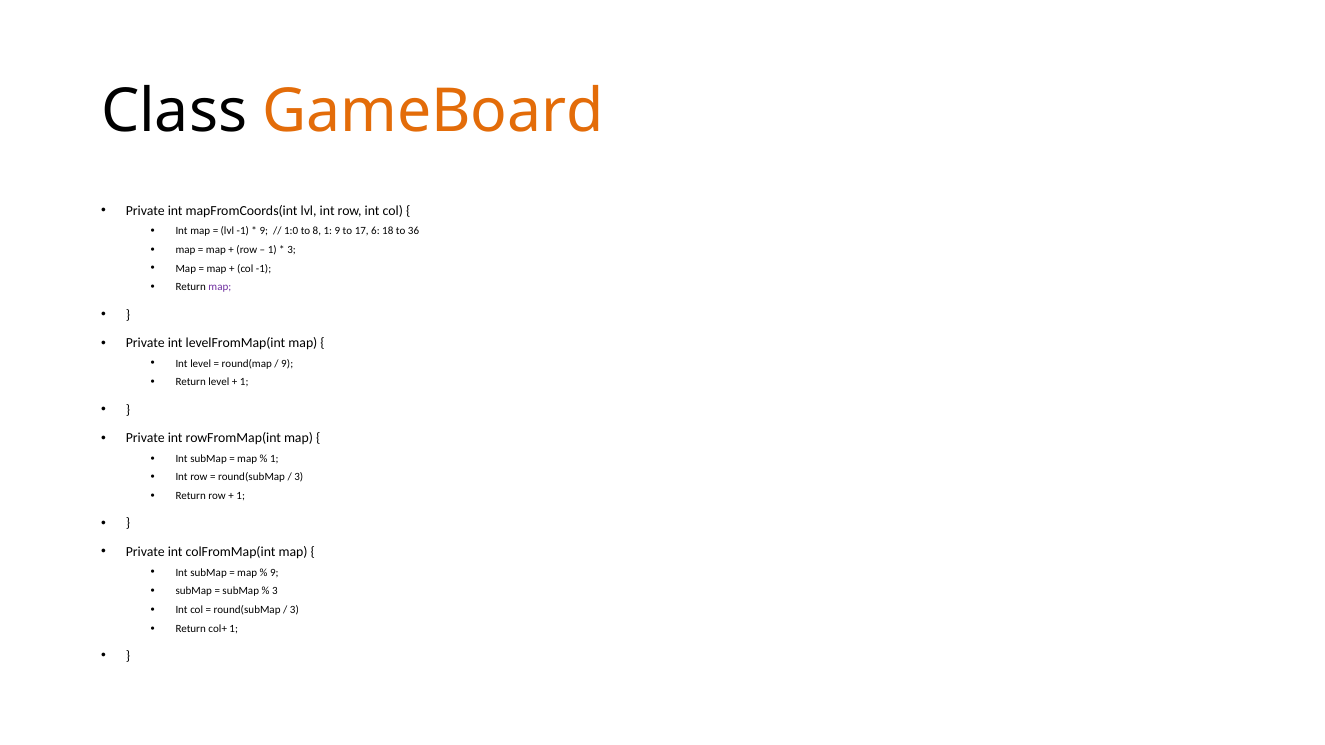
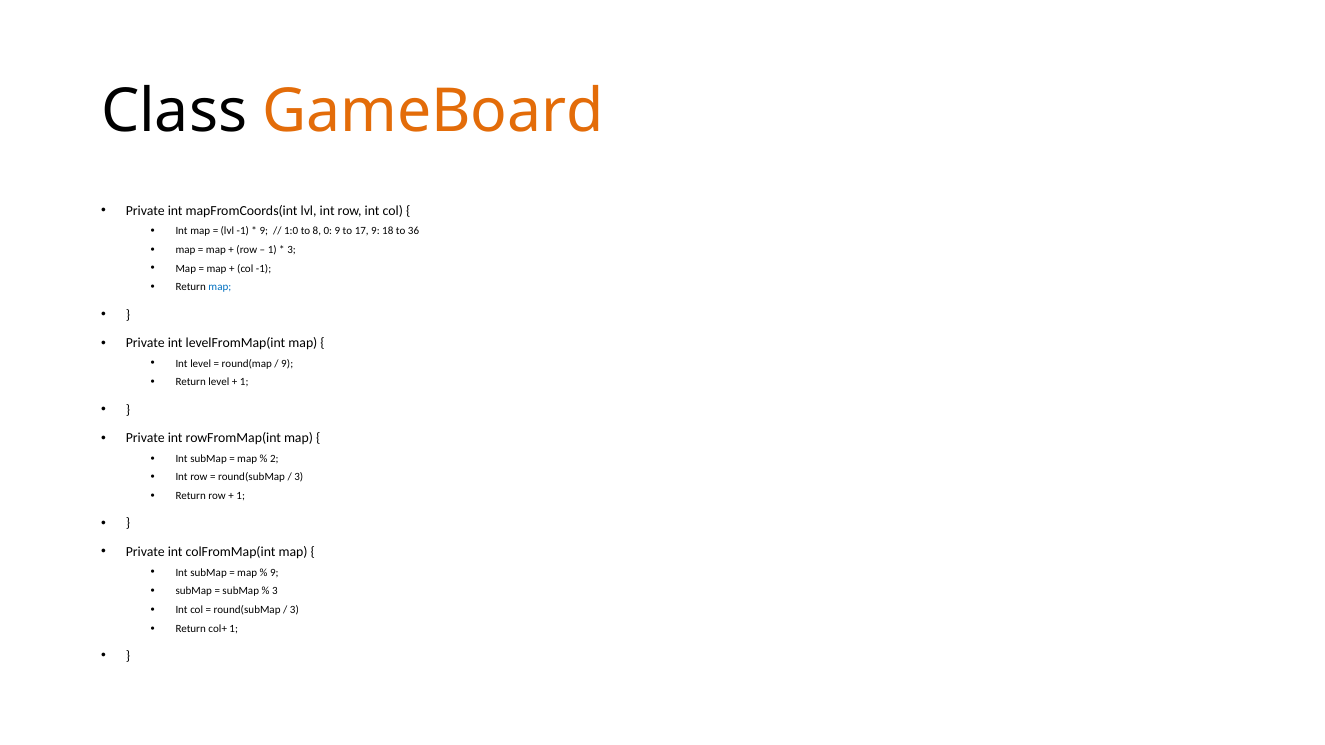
8 1: 1 -> 0 (328, 231)
17 6: 6 -> 9 (375, 231)
map colour: purple -> blue (220, 287)
1: 1 -> 2 (274, 459)
